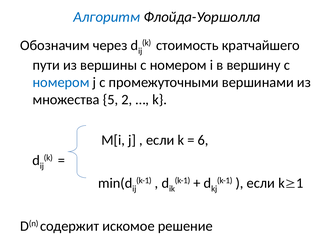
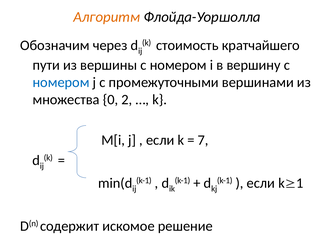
Алгоритм colour: blue -> orange (107, 17)
5: 5 -> 0 (111, 99)
6: 6 -> 7 (203, 140)
